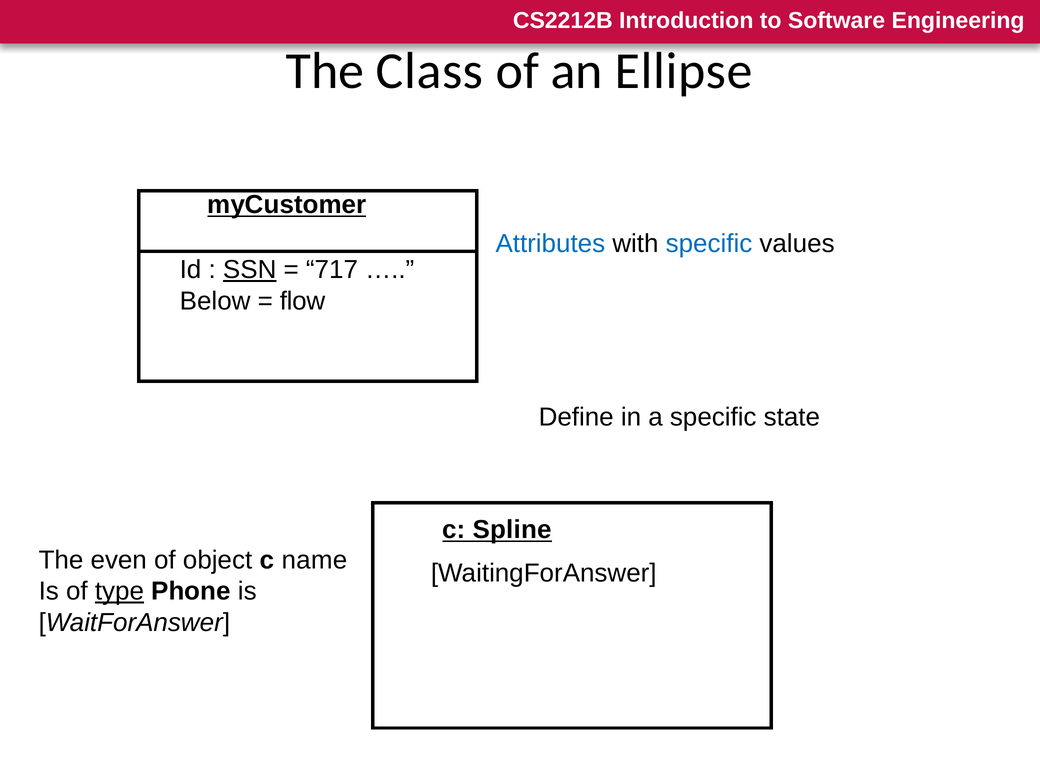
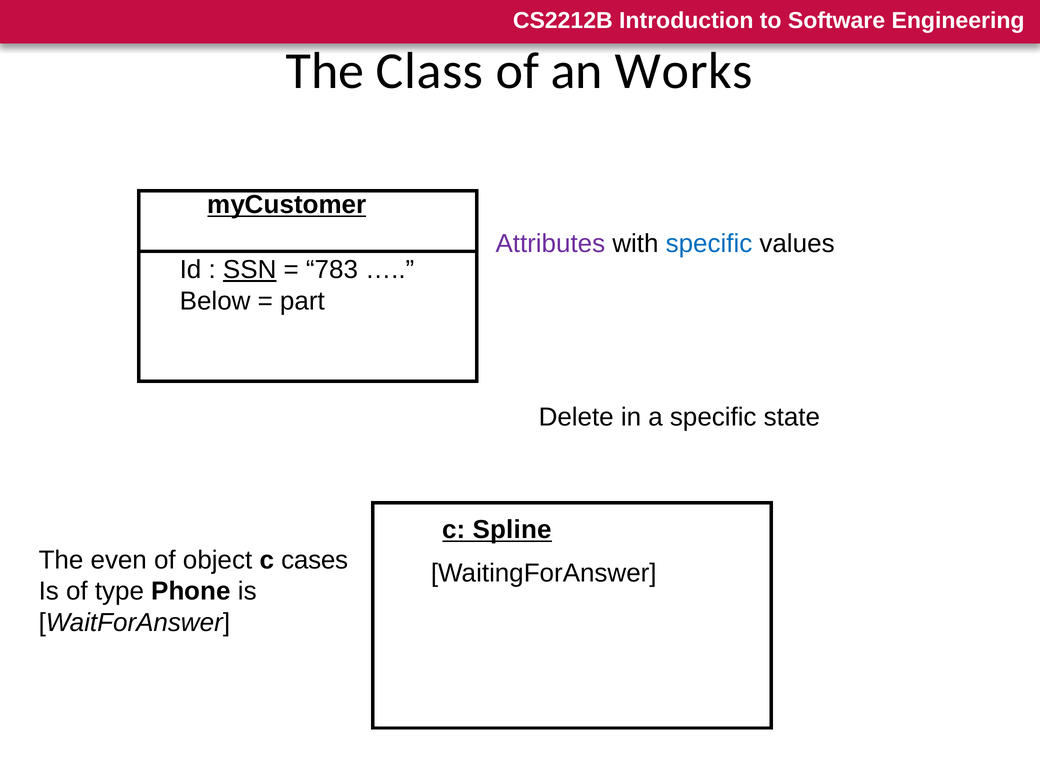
Ellipse: Ellipse -> Works (684, 71)
Attributes colour: blue -> purple (550, 244)
717: 717 -> 783 (332, 270)
flow: flow -> part (302, 301)
Define: Define -> Delete (576, 417)
name: name -> cases (315, 560)
type underline: present -> none (119, 591)
